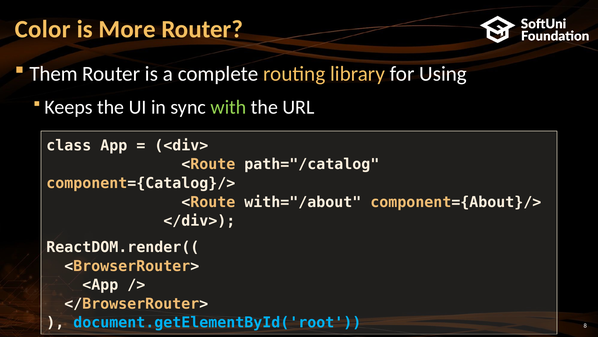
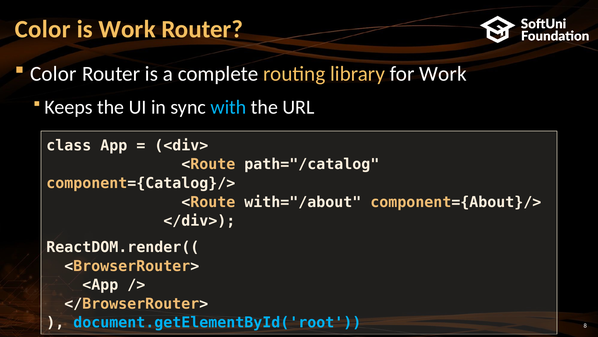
is More: More -> Work (127, 29)
Them: Them -> Color (53, 74)
for Using: Using -> Work (443, 74)
with colour: light green -> light blue (228, 107)
